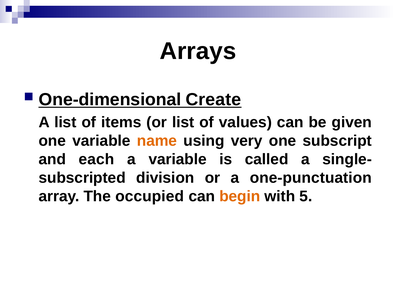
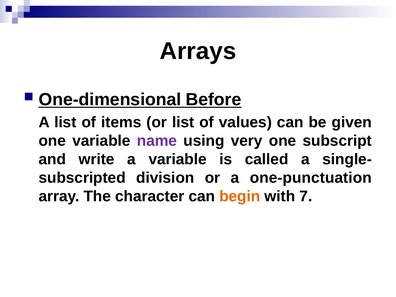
Create: Create -> Before (213, 100)
name colour: orange -> purple (157, 141)
each: each -> write (97, 159)
occupied: occupied -> character (150, 196)
5: 5 -> 7 (306, 196)
